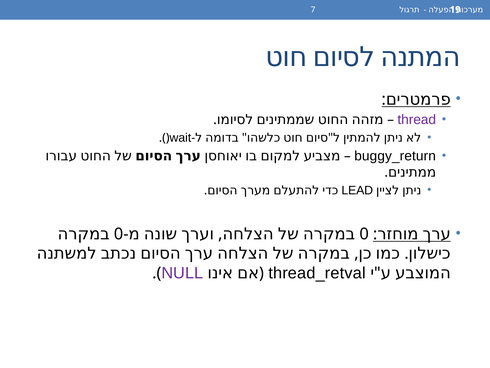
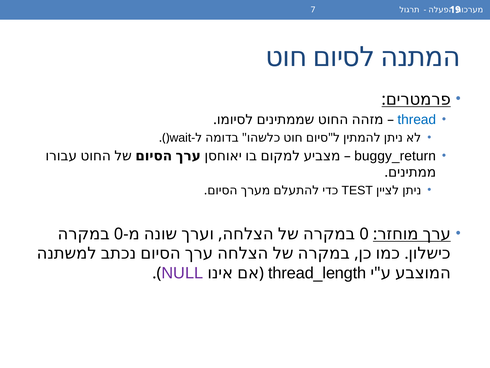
thread colour: purple -> blue (417, 120)
LEAD: LEAD -> TEST (357, 190)
thread_retval: thread_retval -> thread_length (317, 273)
